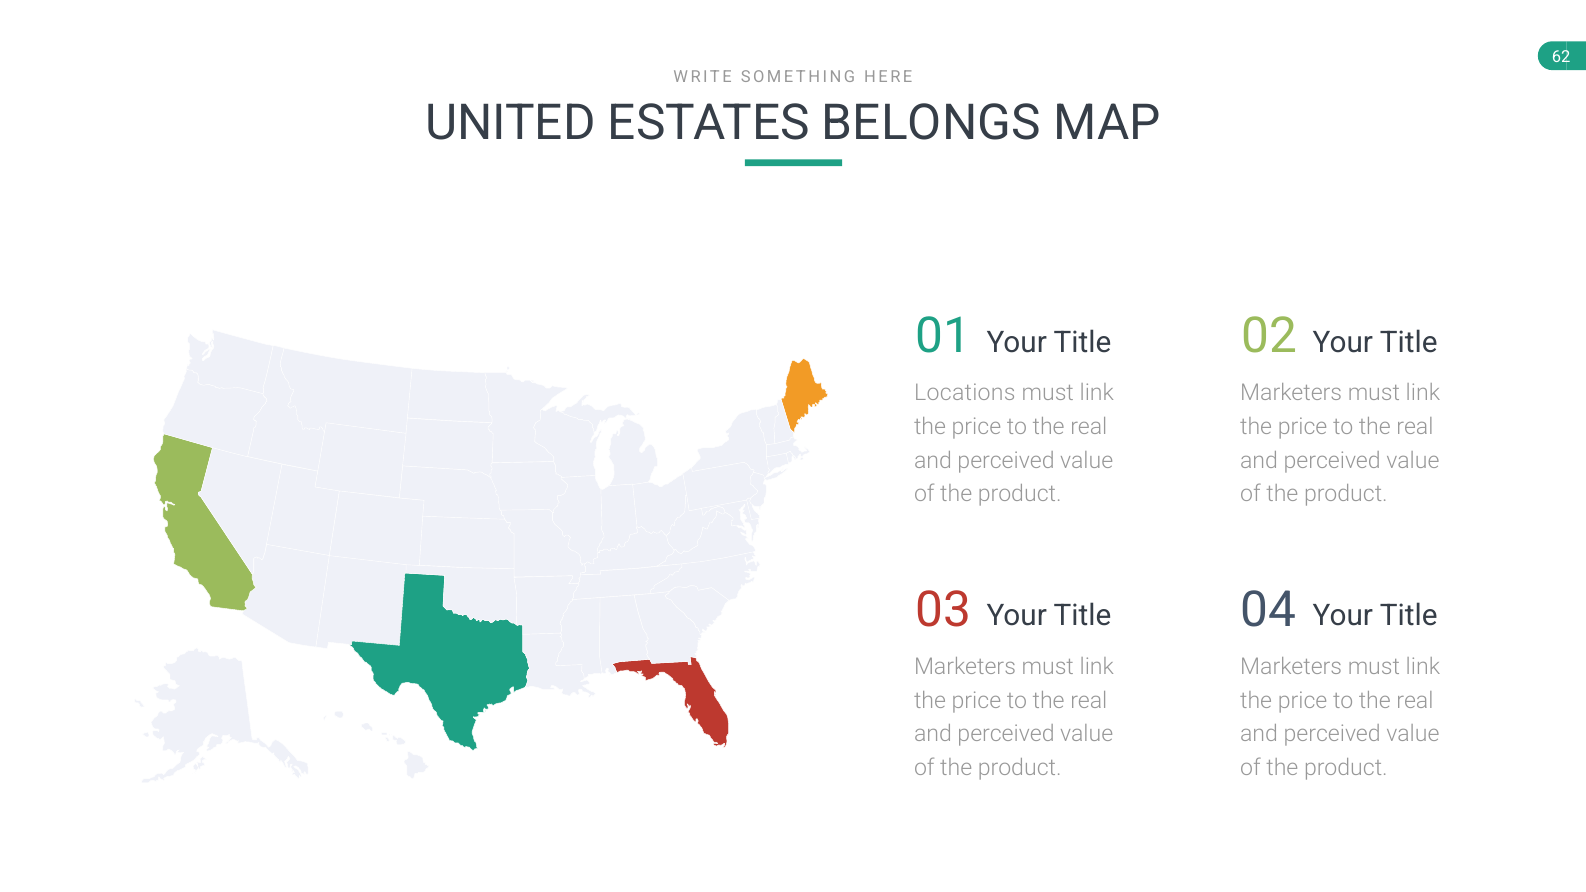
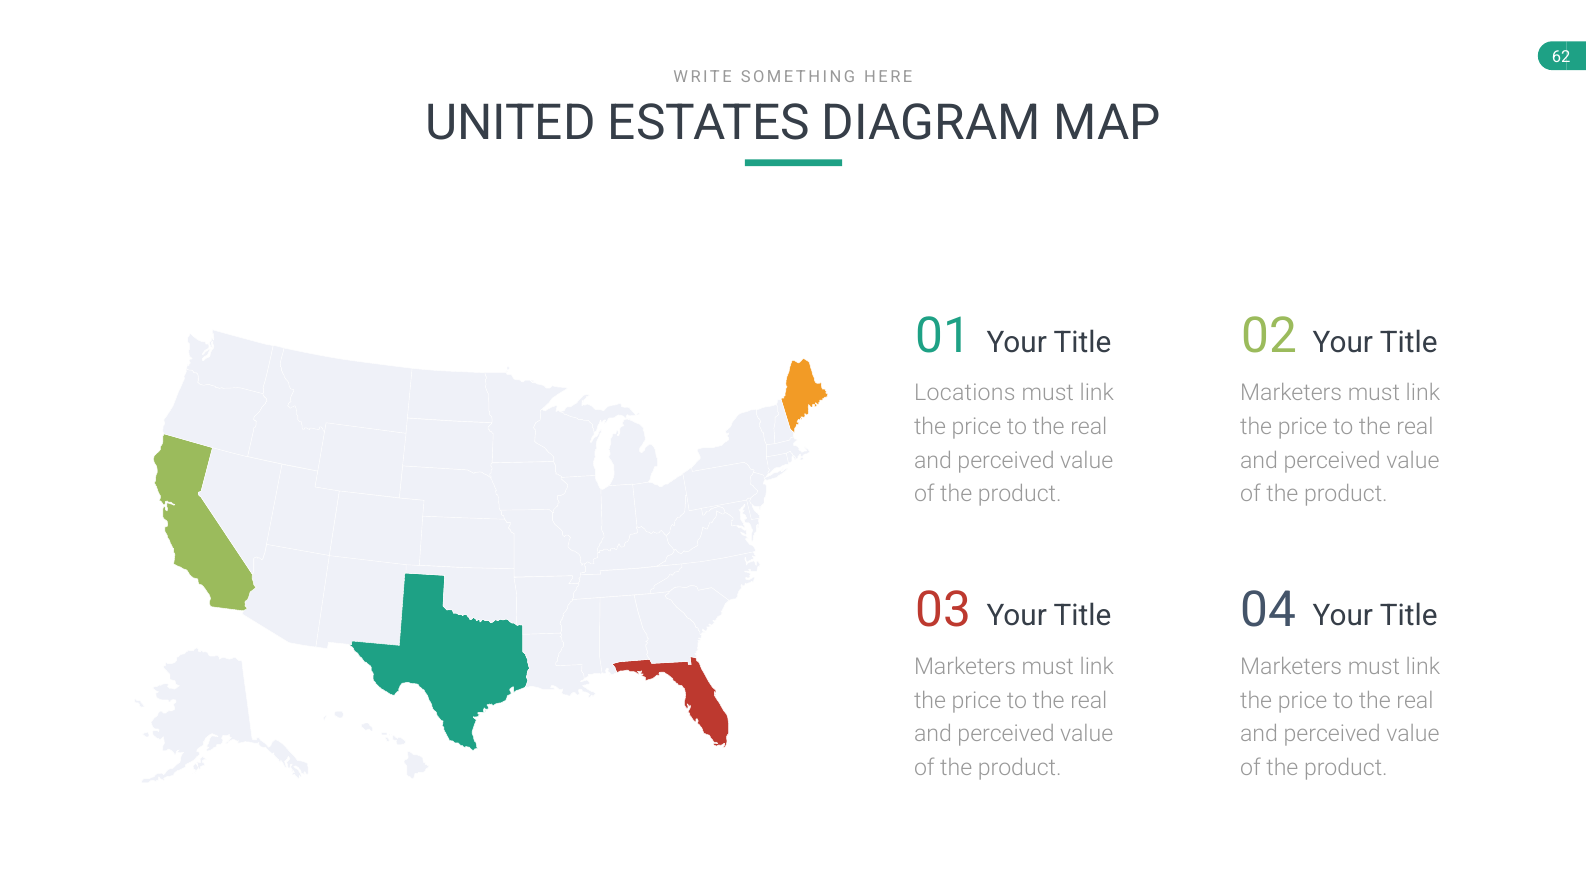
BELONGS: BELONGS -> DIAGRAM (931, 124)
